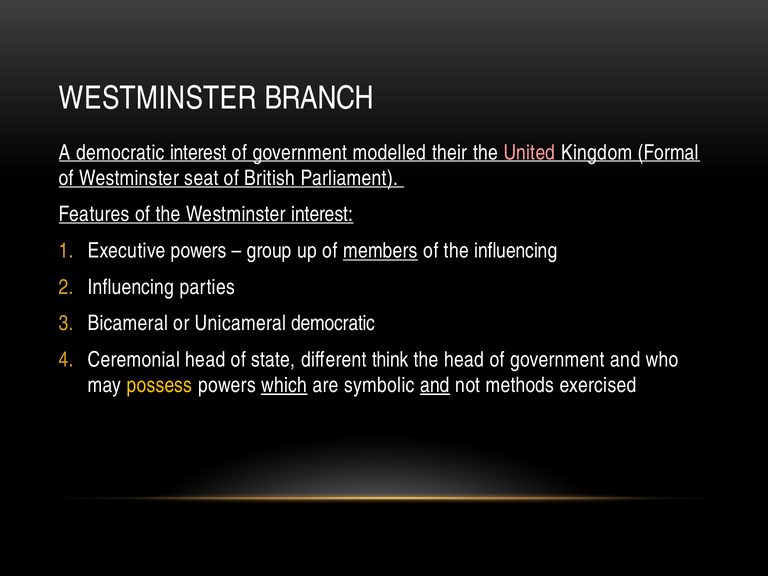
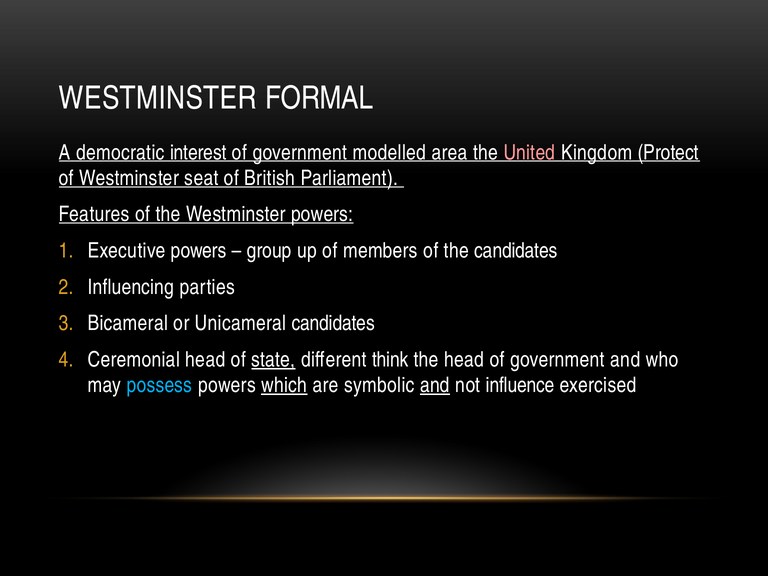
BRANCH: BRANCH -> FORMAL (319, 98)
their: their -> area (450, 153)
Formal: Formal -> Protect (668, 153)
Westminster interest: interest -> powers (322, 214)
members underline: present -> none (380, 251)
the influencing: influencing -> candidates (516, 251)
Unicameral democratic: democratic -> candidates (333, 323)
state underline: none -> present (273, 360)
possess colour: yellow -> light blue (159, 385)
methods: methods -> influence (520, 385)
